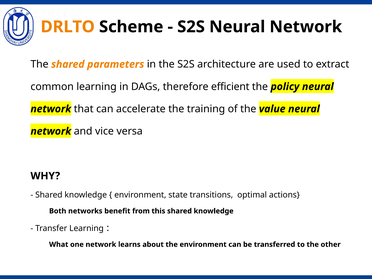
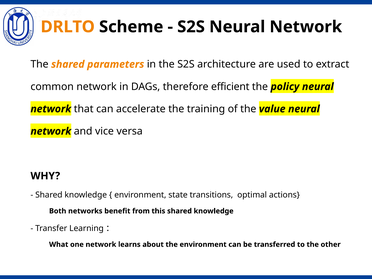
common learning: learning -> network (97, 87)
